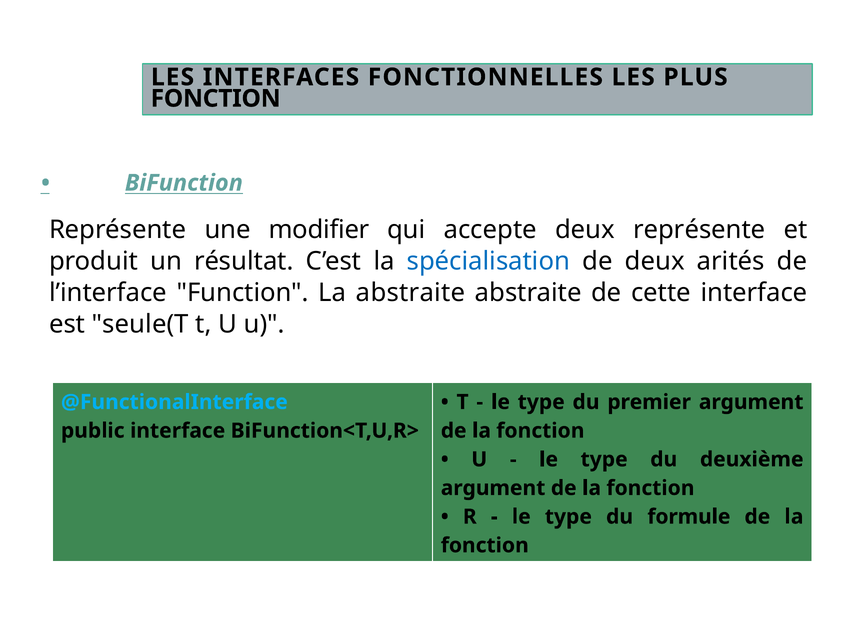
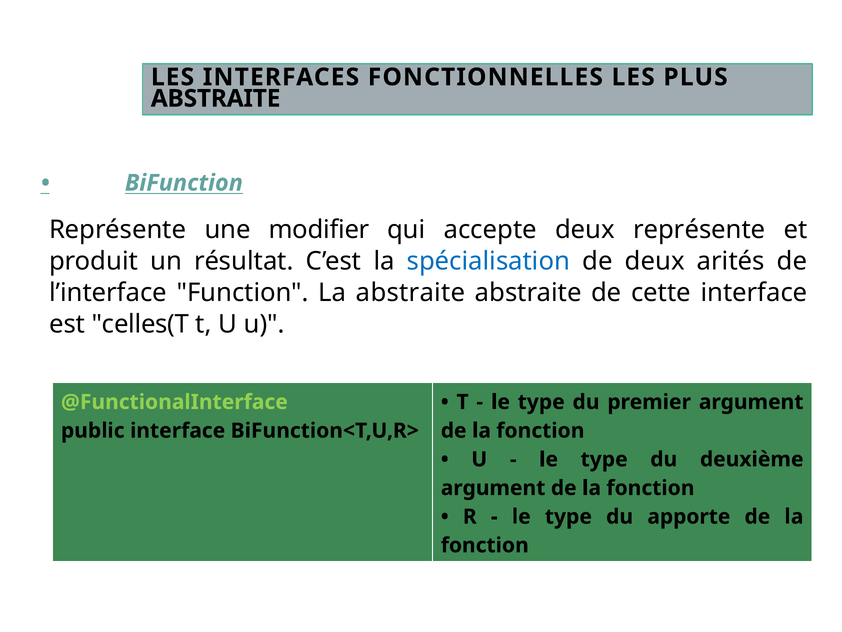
FONCTION: FONCTION -> ABSTRAITE (216, 98)
seule(T: seule(T -> celles(T (140, 324)
@FunctionalInterface colour: light blue -> light green (174, 402)
formule: formule -> apporte (689, 516)
